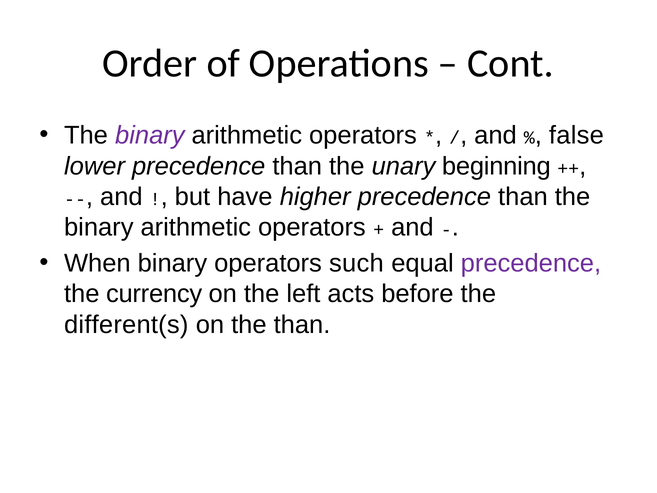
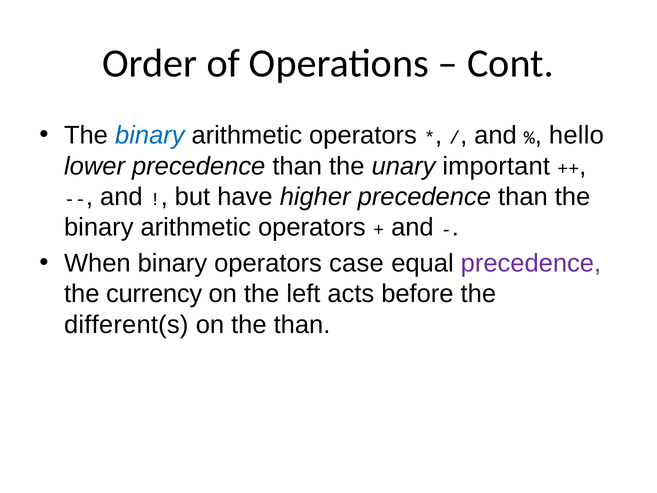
binary colour: purple -> blue (150, 135)
false: false -> hello (576, 135)
beginning: beginning -> important (496, 166)
such: such -> case (356, 263)
